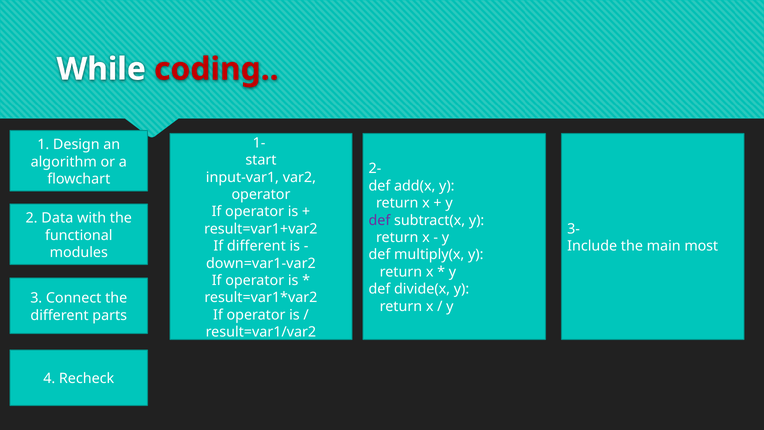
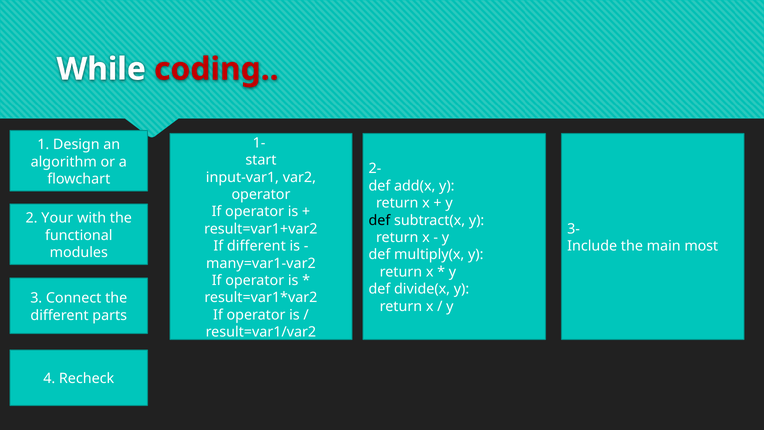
Data: Data -> Your (57, 218)
def colour: purple -> black (379, 220)
down=var1-var2: down=var1-var2 -> many=var1-var2 (261, 263)
